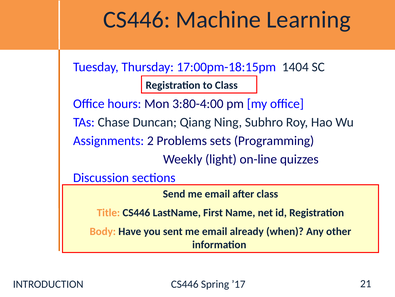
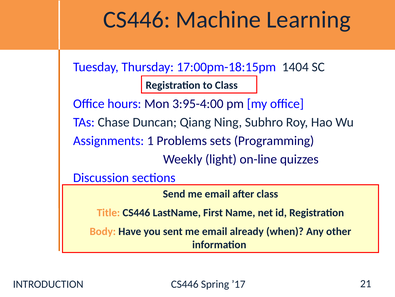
3:80-4:00: 3:80-4:00 -> 3:95-4:00 (198, 104)
2: 2 -> 1 (150, 140)
